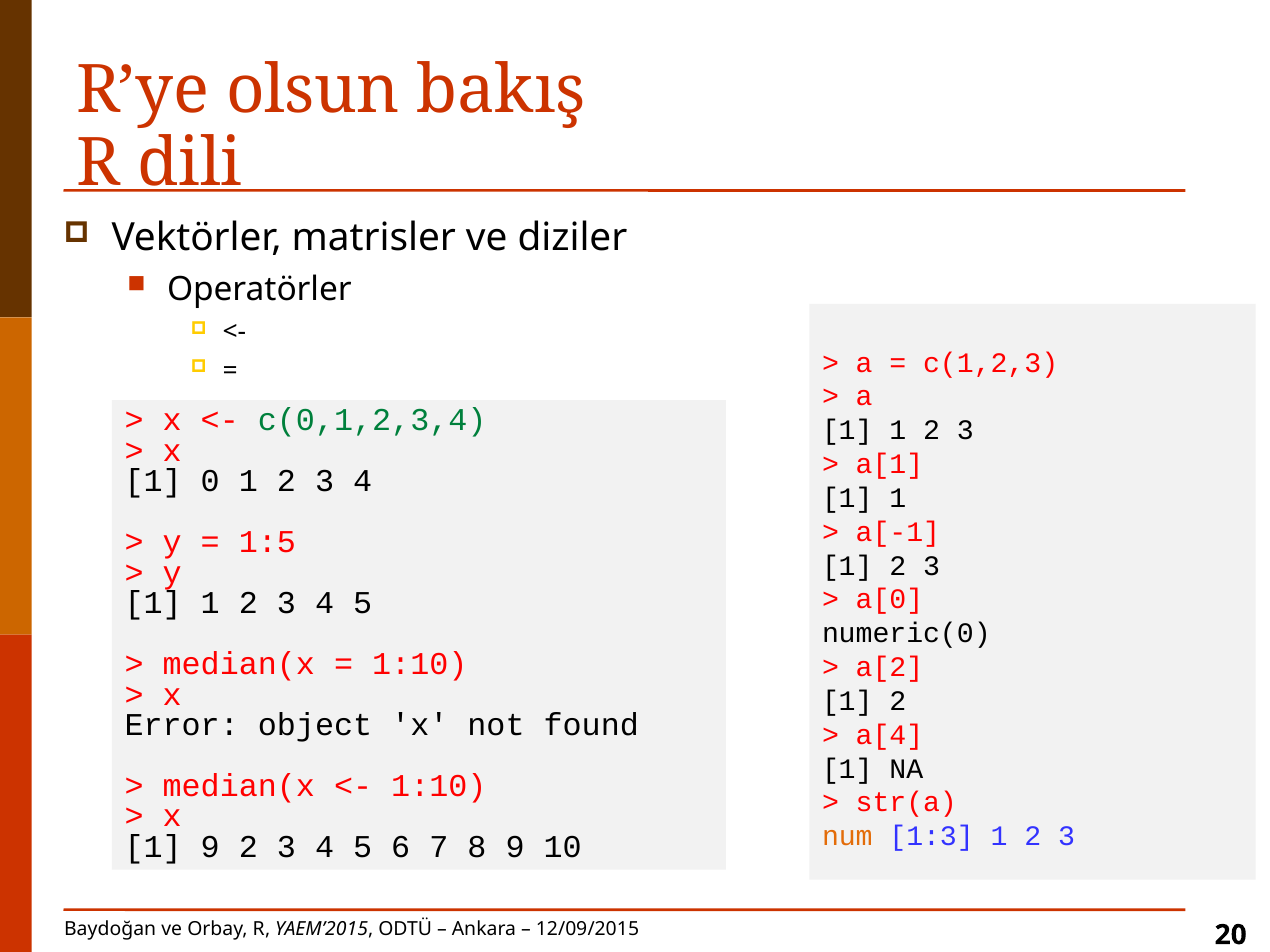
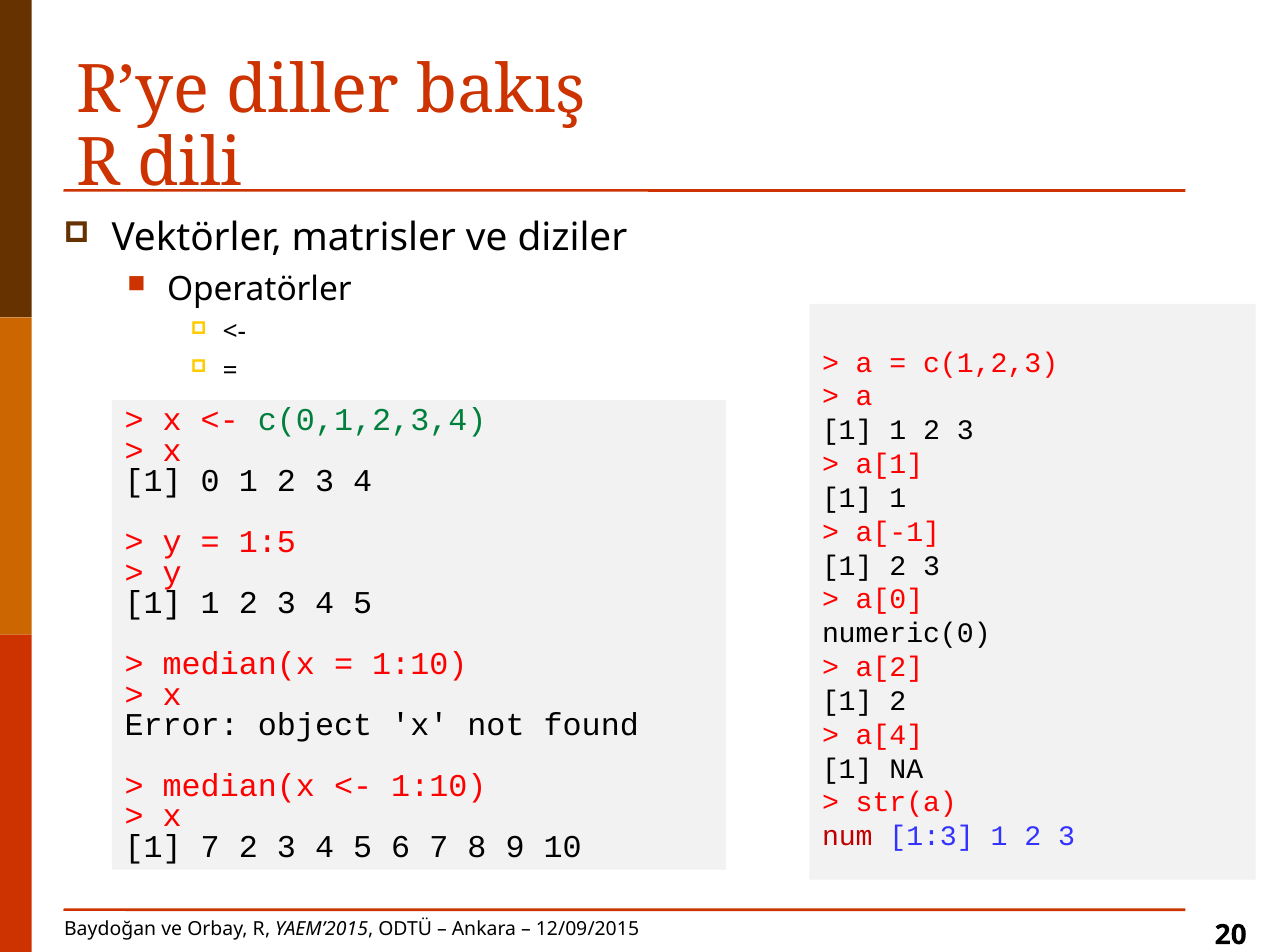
olsun: olsun -> diller (313, 91)
num colour: orange -> red (847, 837)
1 9: 9 -> 7 (210, 847)
